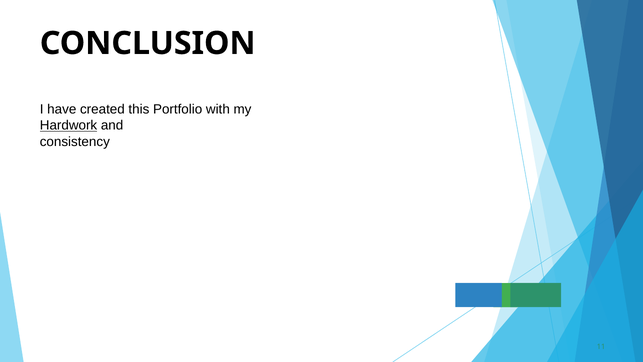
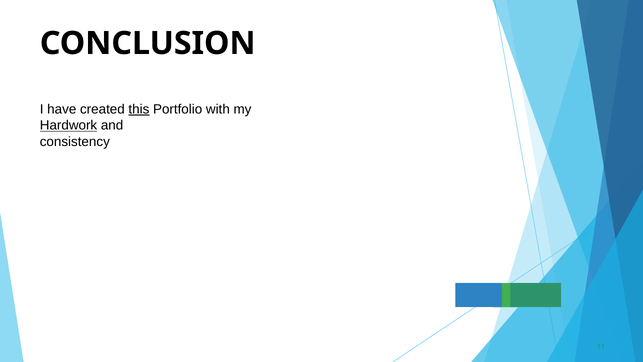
this underline: none -> present (139, 109)
